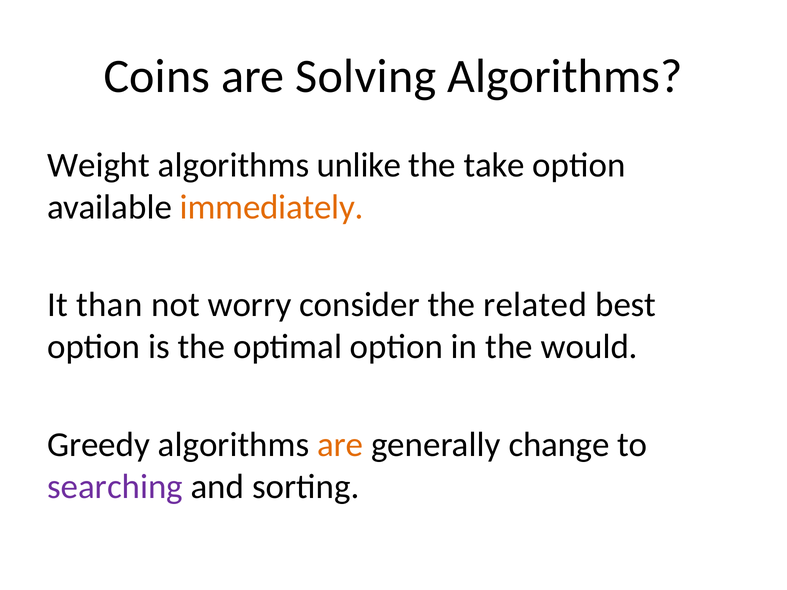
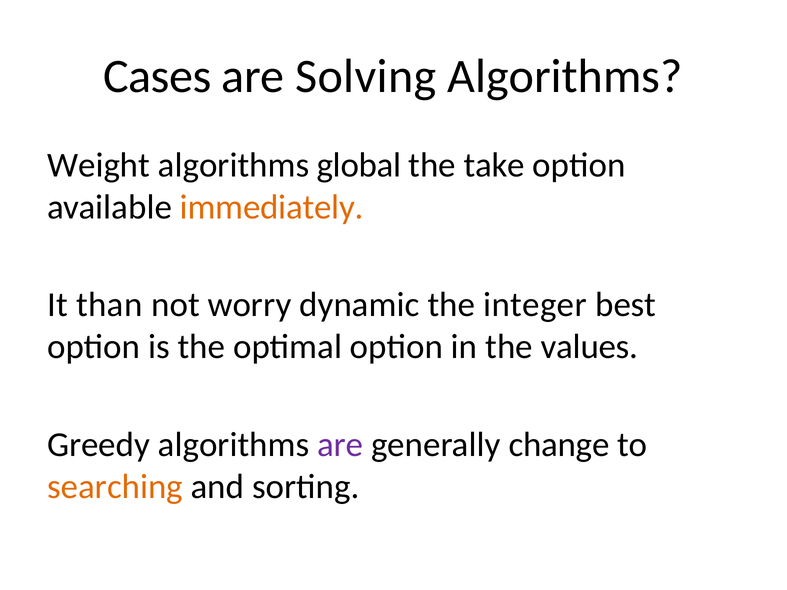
Coins: Coins -> Cases (157, 76)
unlike: unlike -> global (359, 165)
consider: consider -> dynamic (359, 305)
related: related -> integer (535, 305)
would: would -> values (589, 347)
are colour: orange -> purple (340, 445)
searching colour: purple -> orange (115, 487)
